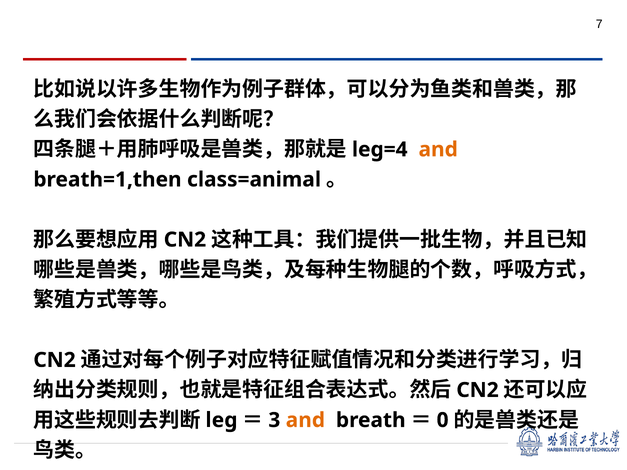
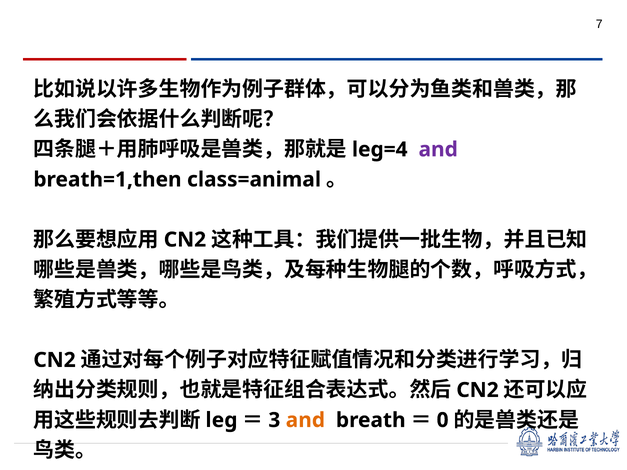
and colour: orange -> purple (438, 150)
